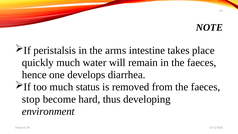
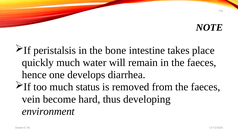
arms: arms -> bone (116, 50)
stop: stop -> vein (31, 99)
